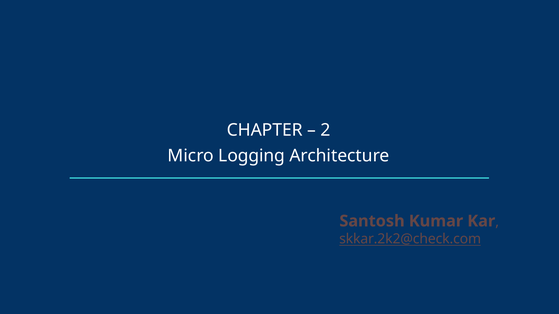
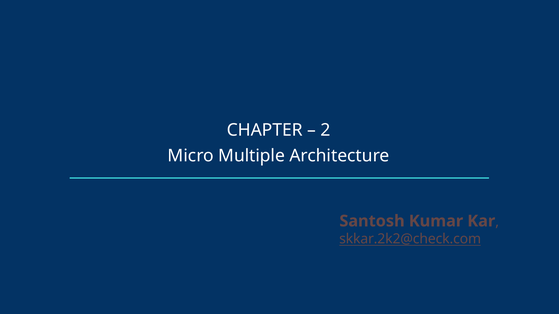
Logging: Logging -> Multiple (252, 156)
